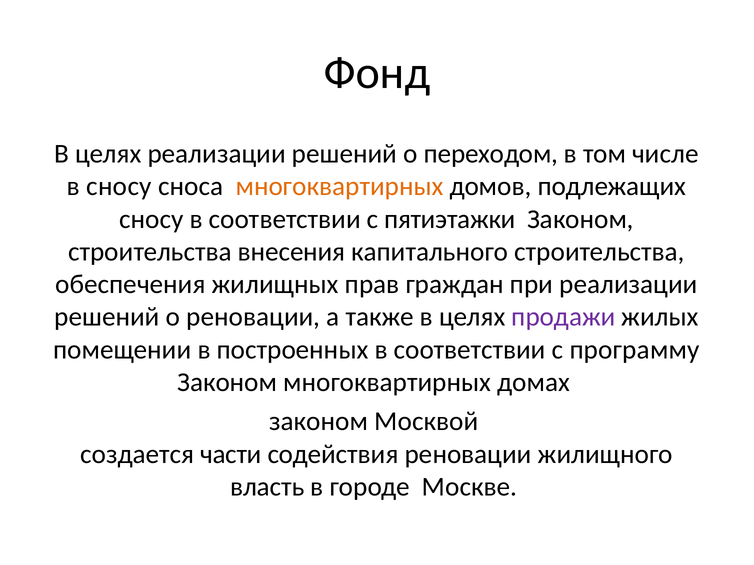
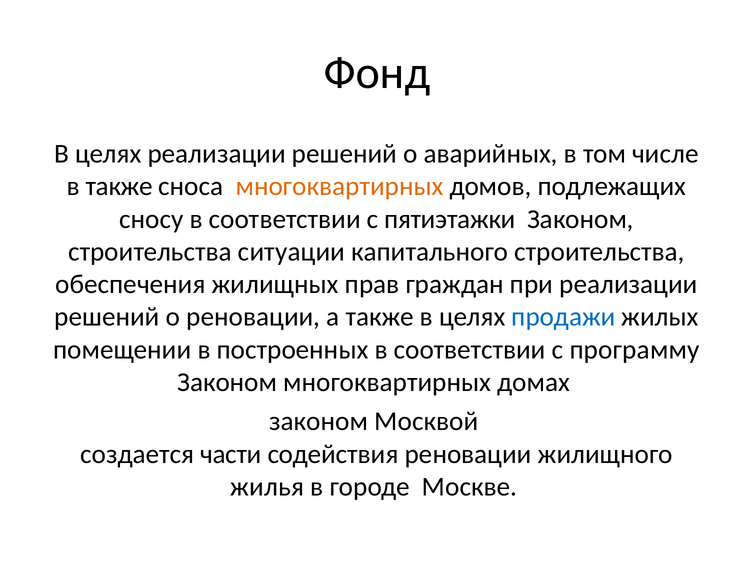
переходом: переходом -> аварийных (491, 154)
в сносу: сносу -> также (119, 187)
внесения: внесения -> ситуации (292, 252)
продажи colour: purple -> blue (563, 317)
власть: власть -> жилья (267, 487)
